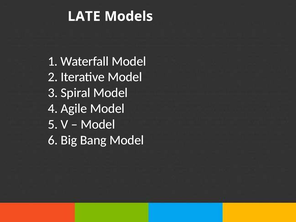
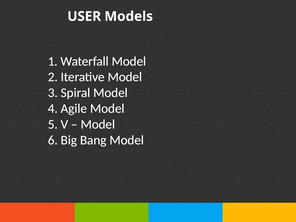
LATE: LATE -> USER (84, 16)
